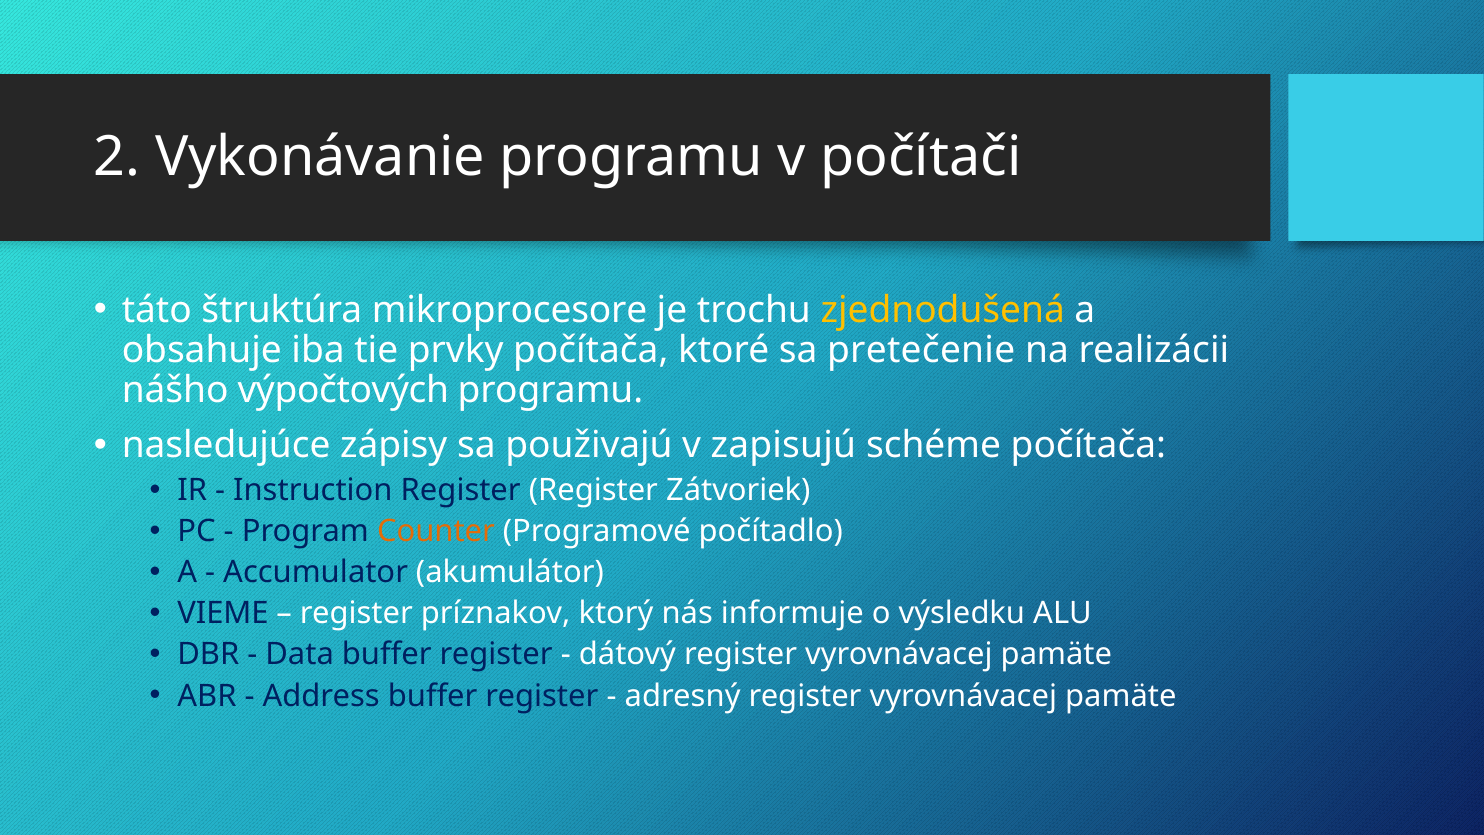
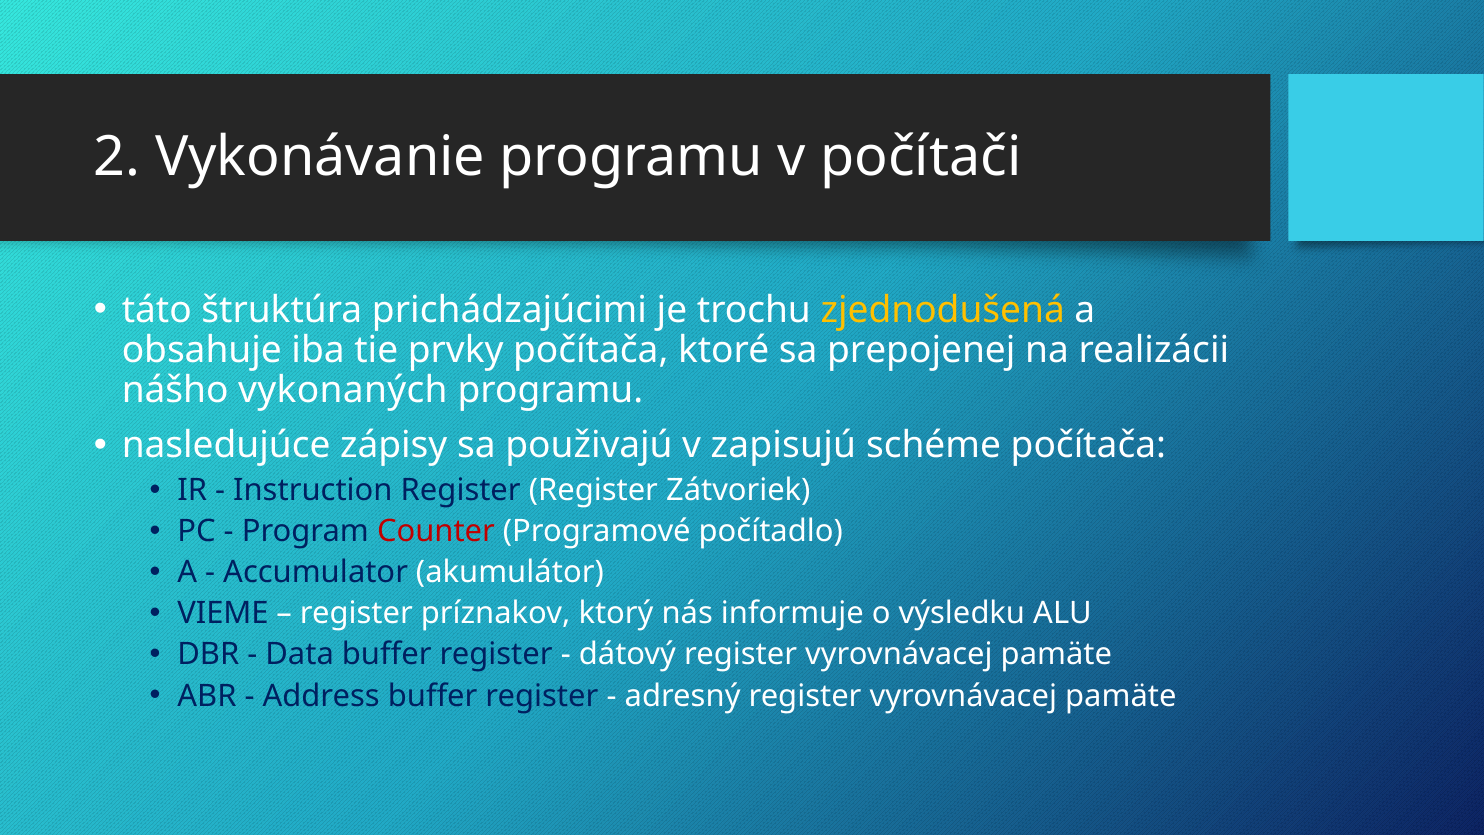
mikroprocesore: mikroprocesore -> prichádzajúcimi (509, 310)
pretečenie: pretečenie -> prepojenej (921, 350)
výpočtových: výpočtových -> vykonaných (343, 390)
Counter colour: orange -> red (436, 531)
